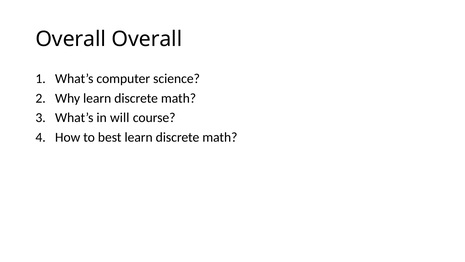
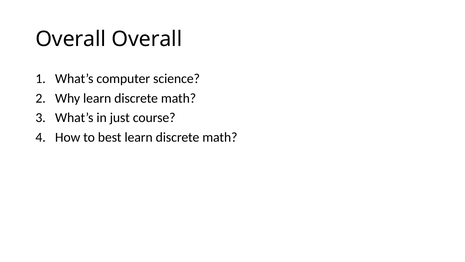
will: will -> just (120, 118)
